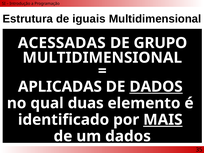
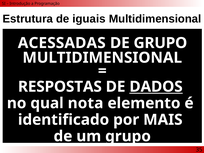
APLICADAS: APLICADAS -> RESPOSTAS (60, 87)
duas: duas -> nota (86, 103)
MAIS underline: present -> none (163, 120)
um dados: dados -> grupo (128, 136)
